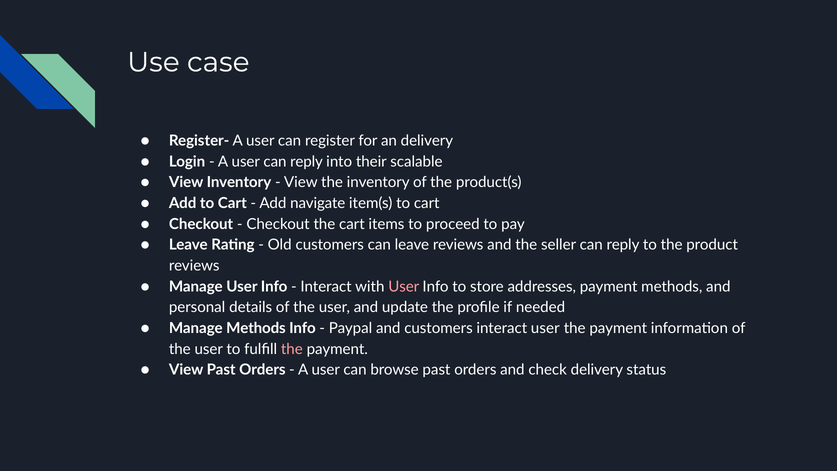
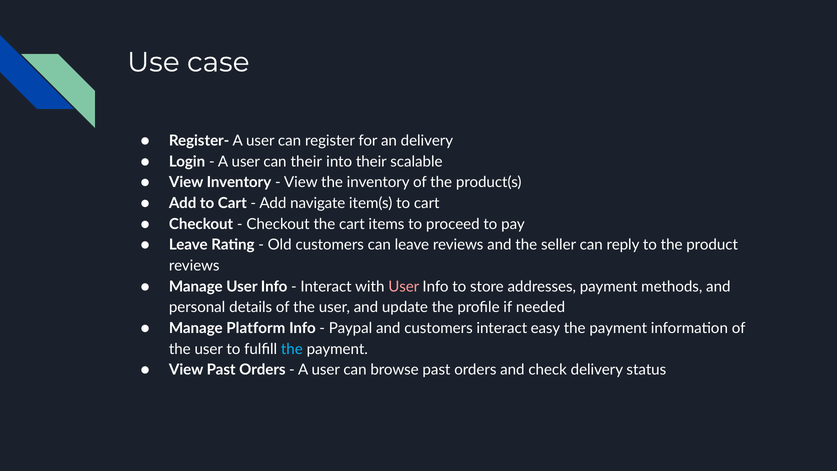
user can reply: reply -> their (306, 162)
Manage Methods: Methods -> Platform (256, 328)
interact user: user -> easy (545, 328)
the colour: pink -> light blue (292, 349)
